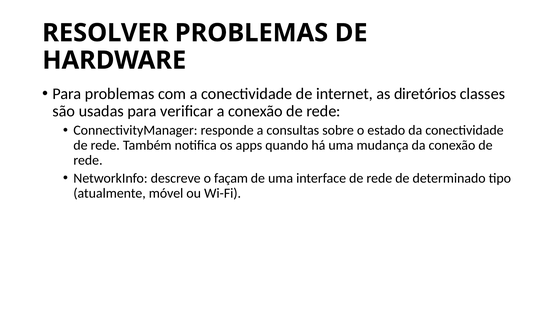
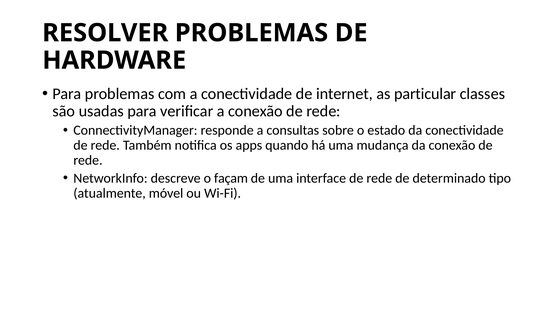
diretórios: diretórios -> particular (425, 94)
